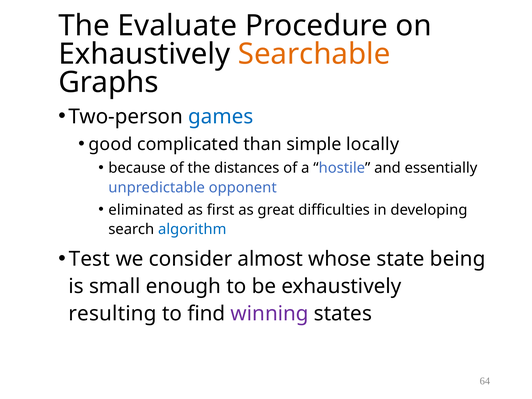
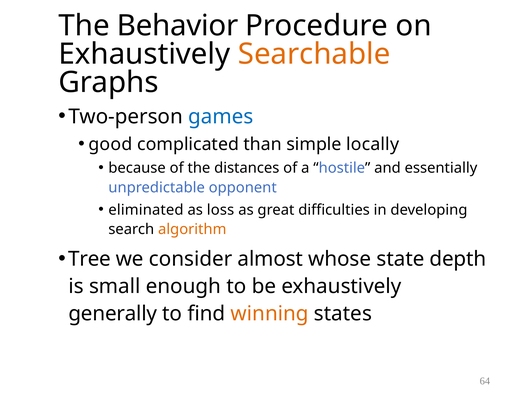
Evaluate: Evaluate -> Behavior (178, 26)
first: first -> loss (221, 210)
algorithm colour: blue -> orange (192, 229)
Test: Test -> Tree (90, 259)
being: being -> depth (458, 259)
resulting: resulting -> generally (113, 314)
winning colour: purple -> orange (270, 314)
